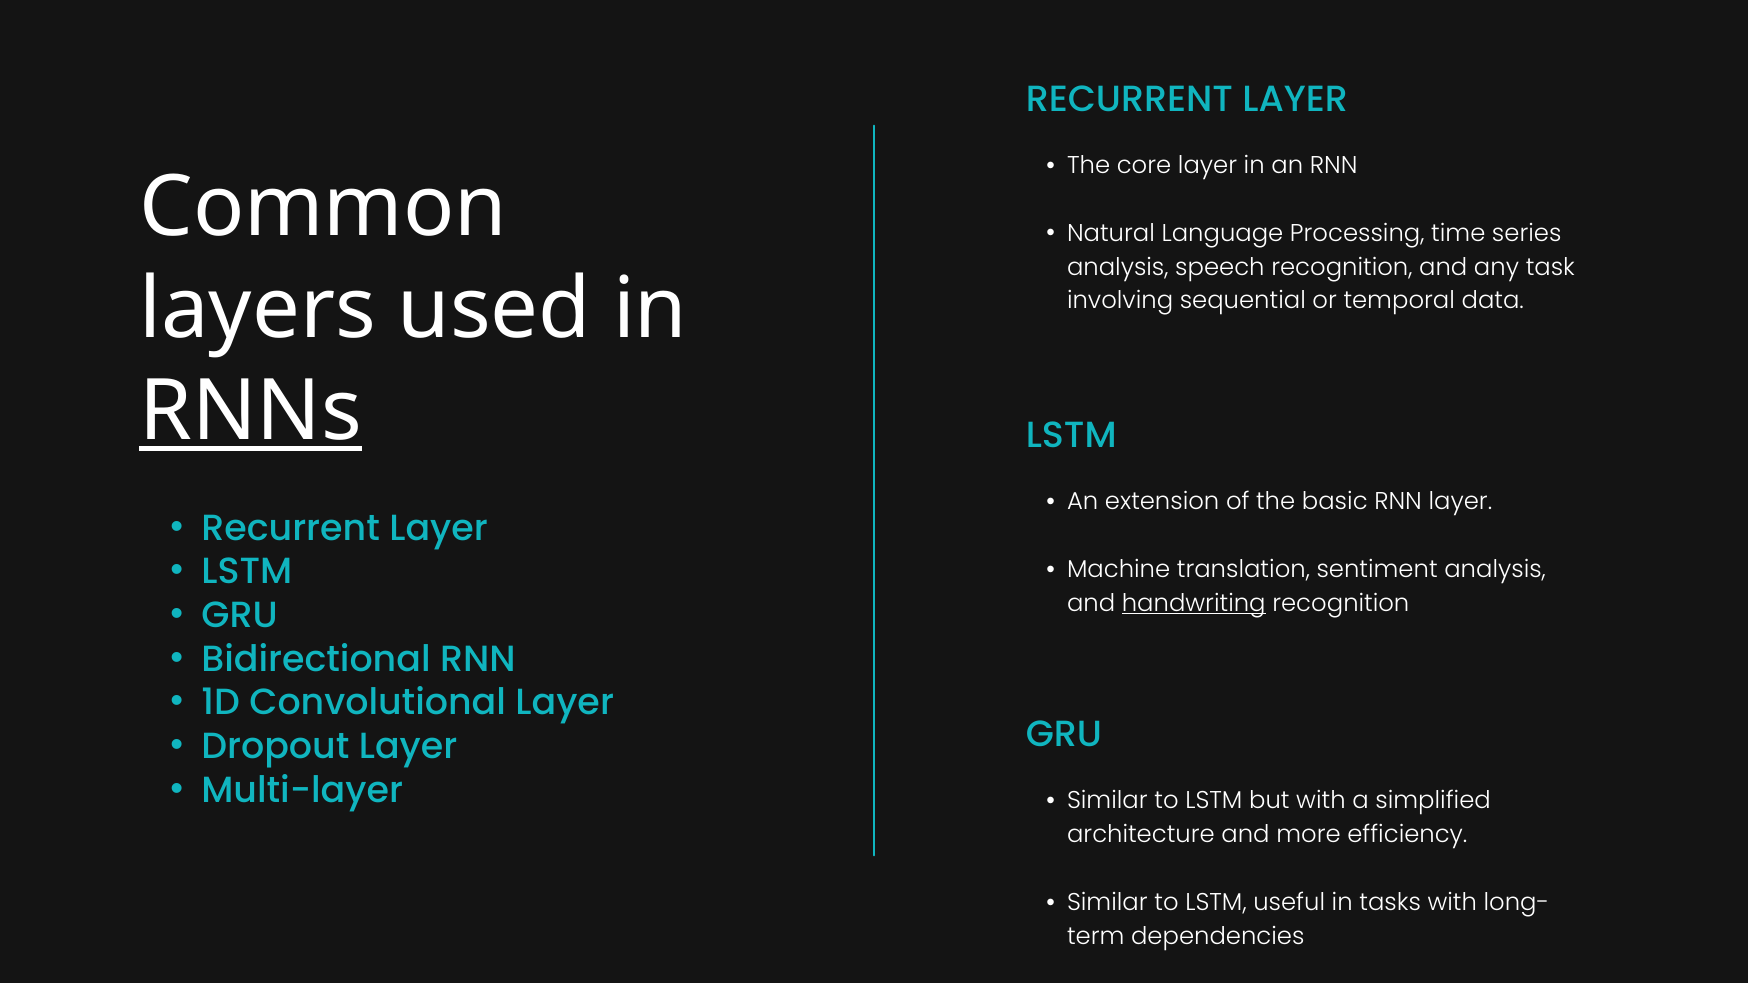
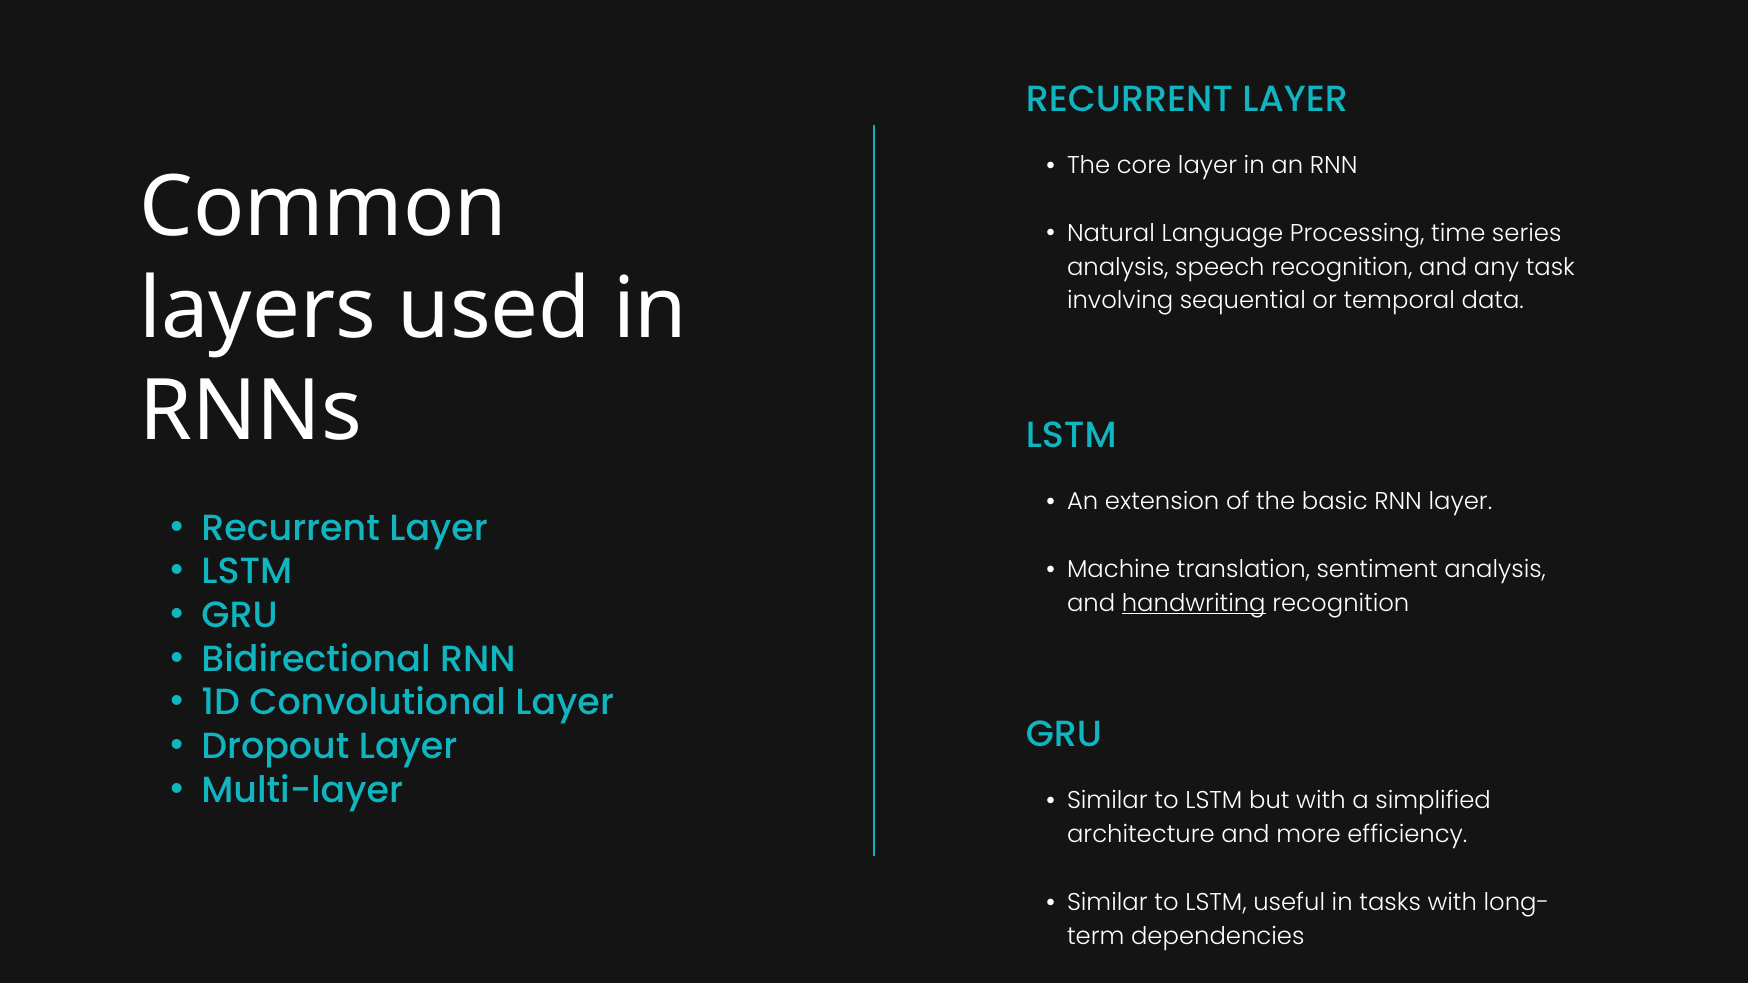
RNNs underline: present -> none (251, 412)
